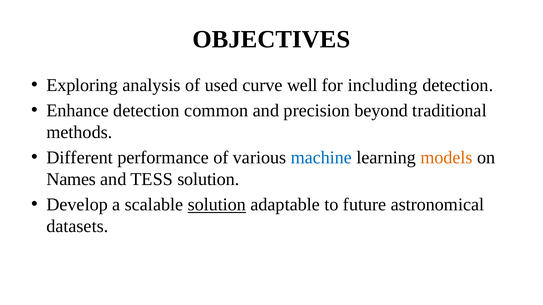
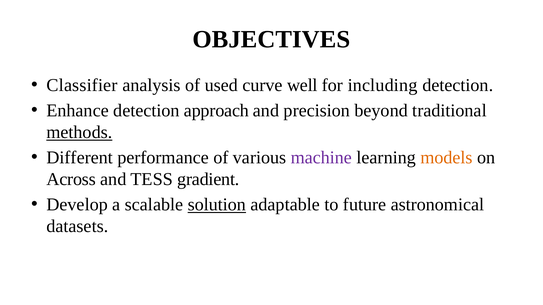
Exploring: Exploring -> Classifier (82, 85)
common: common -> approach (216, 111)
methods underline: none -> present (79, 133)
machine colour: blue -> purple (321, 158)
Names: Names -> Across (71, 180)
TESS solution: solution -> gradient (208, 180)
